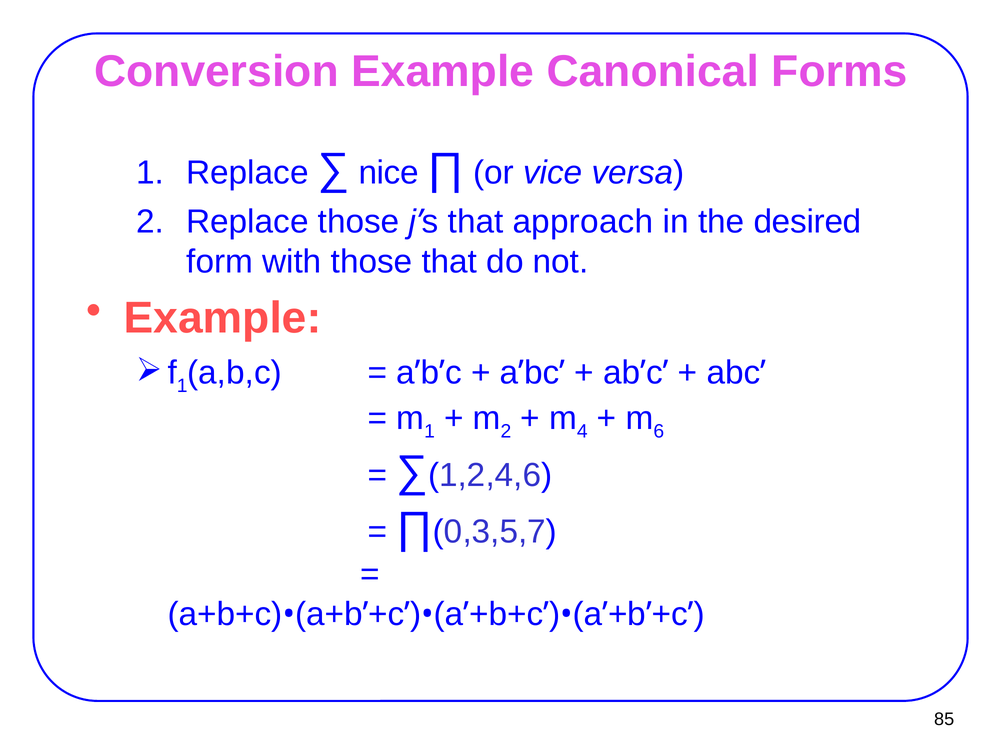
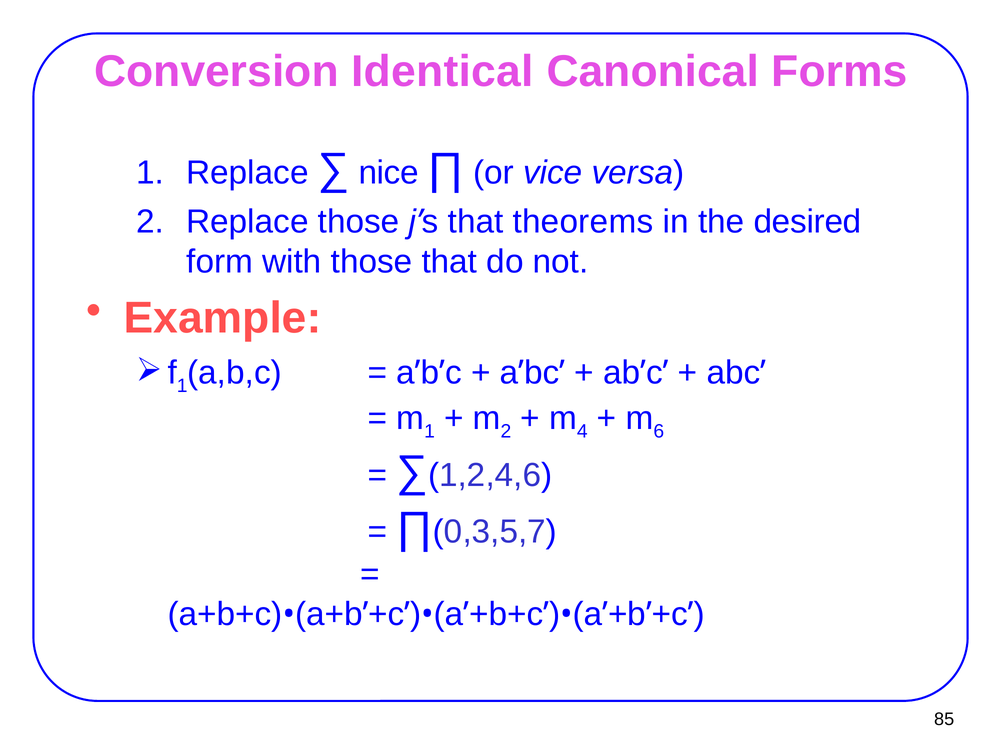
Conversion Example: Example -> Identical (442, 72)
approach: approach -> theorems (583, 221)
